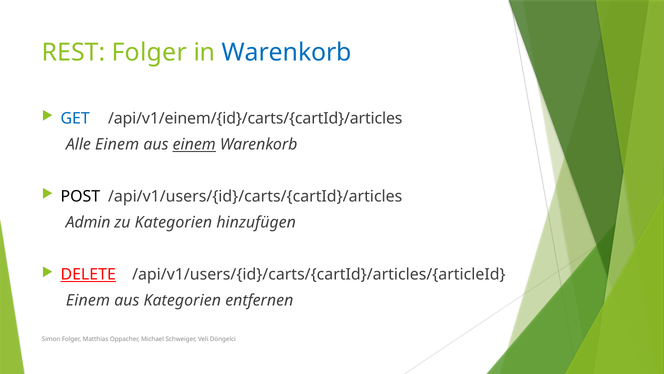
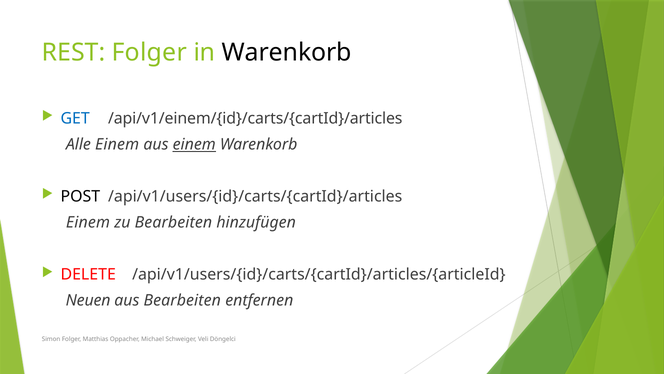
Warenkorb colour: blue -> black (287, 52)
Admin: Admin -> Einem (88, 222)
zu Kategorien: Kategorien -> Bearbeiten (173, 222)
DELETE underline: present -> none (88, 274)
Einem: Einem -> Neuen (88, 300)
aus Kategorien: Kategorien -> Bearbeiten (182, 300)
